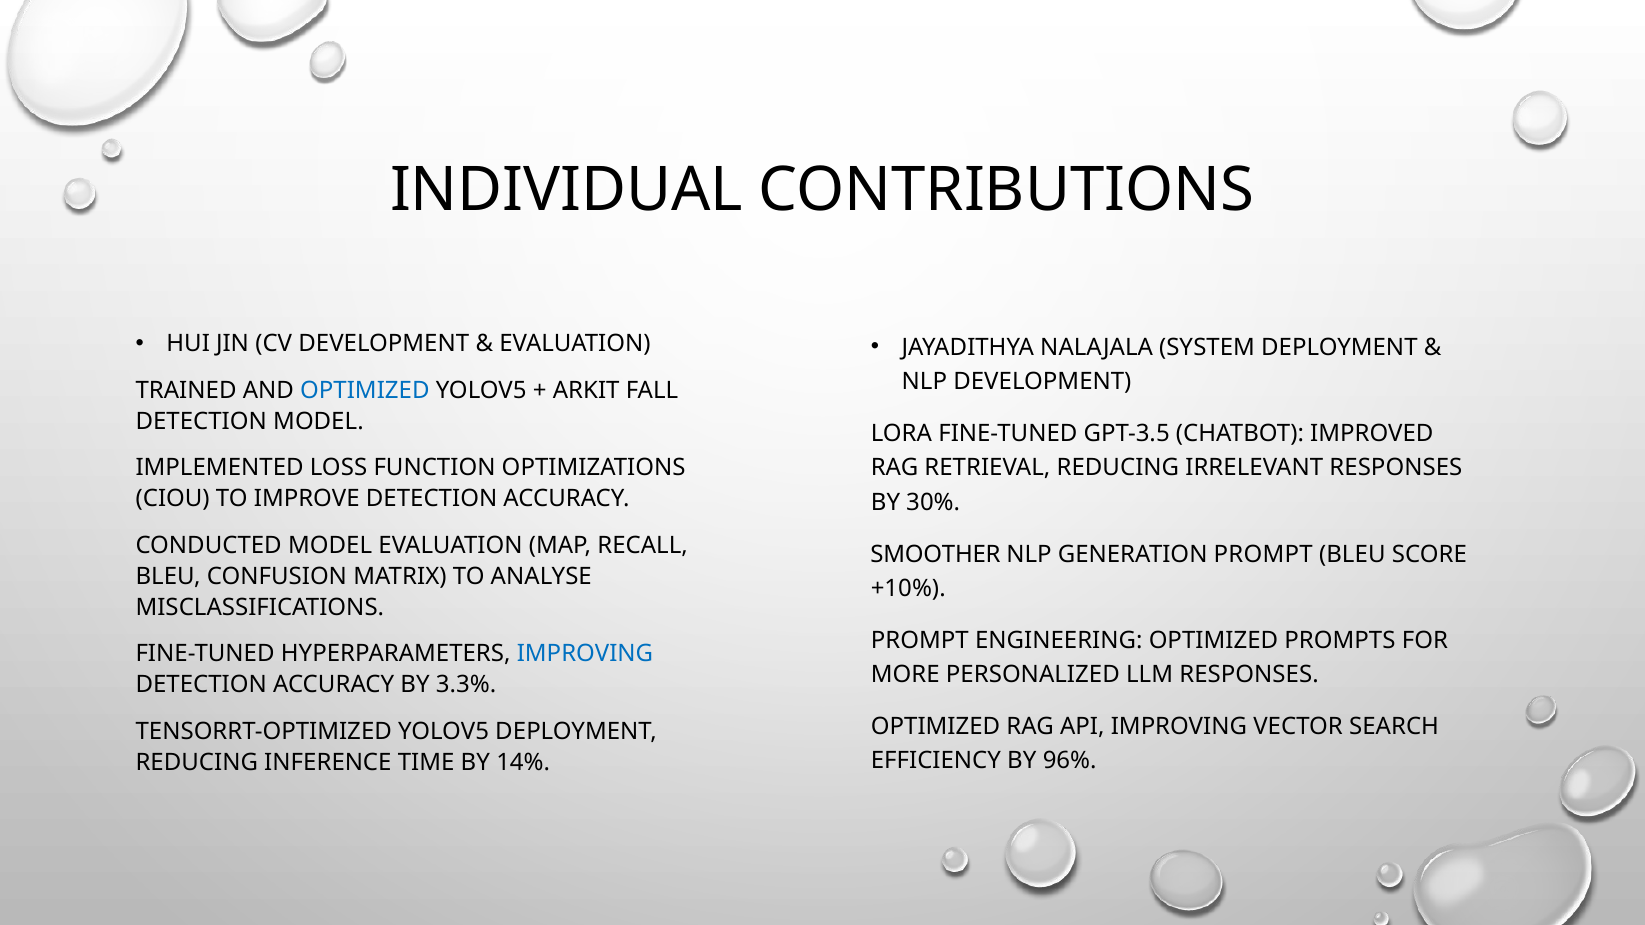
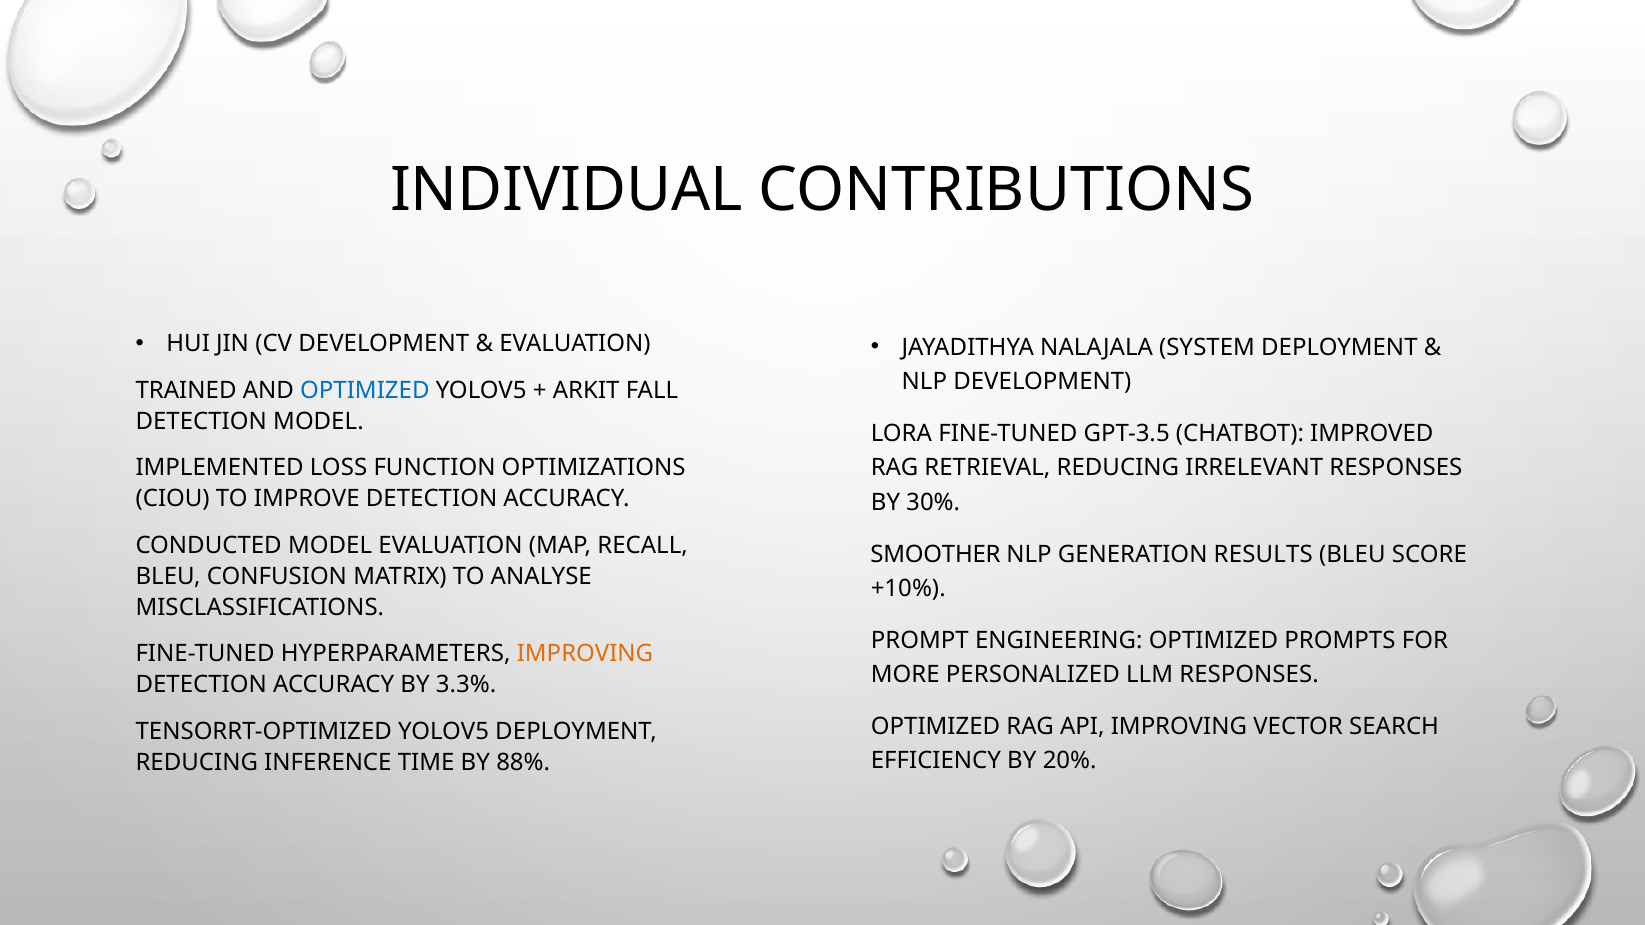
GENERATION PROMPT: PROMPT -> RESULTS (1263, 554)
IMPROVING colour: blue -> orange (585, 654)
96%: 96% -> 20% (1070, 761)
14%: 14% -> 88% (523, 763)
